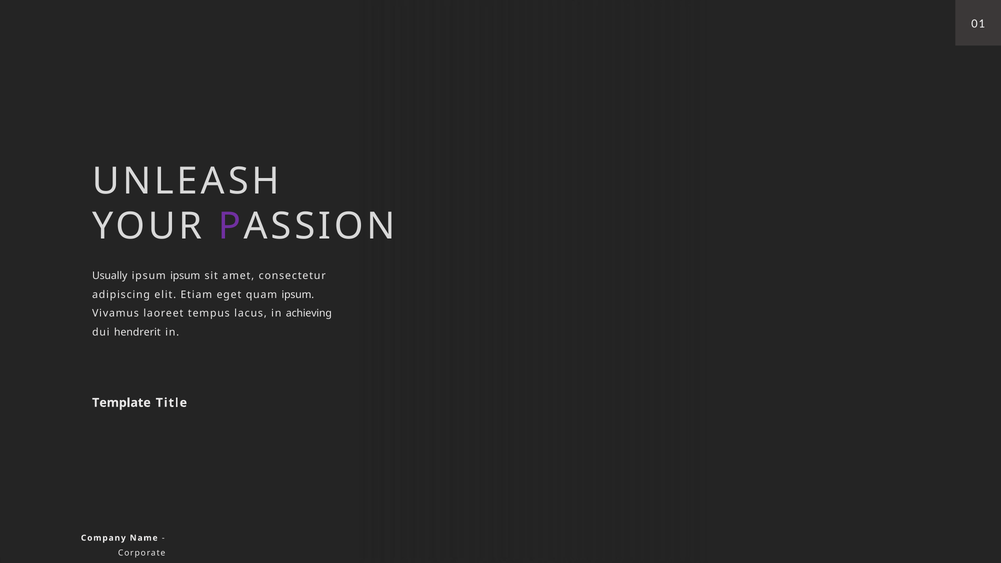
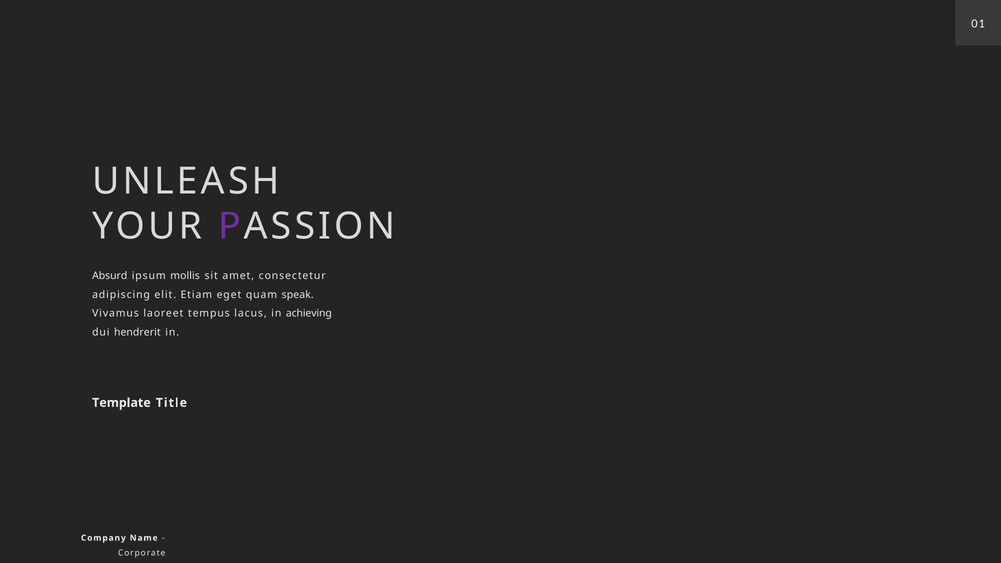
Usually: Usually -> Absurd (110, 276)
ipsum ipsum: ipsum -> mollis (185, 276)
quam ipsum: ipsum -> speak (298, 295)
